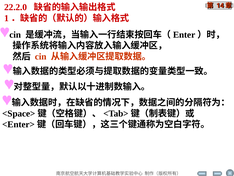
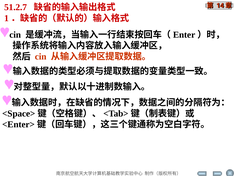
22.2.0: 22.2.0 -> 51.2.7 (16, 7)
